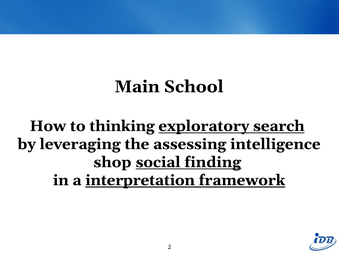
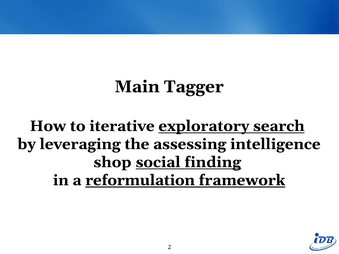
School: School -> Tagger (194, 87)
thinking: thinking -> iterative (122, 126)
interpretation: interpretation -> reformulation (140, 180)
